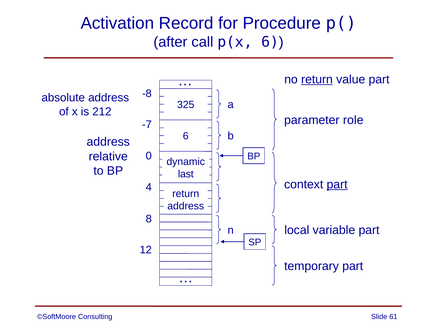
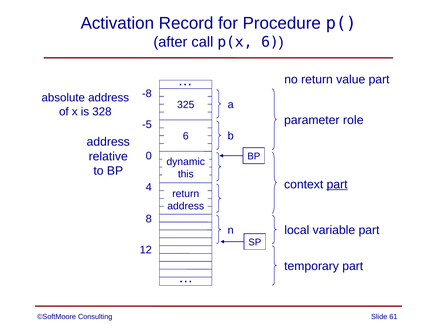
return underline: present -> none (317, 79)
212: 212 -> 328 (102, 112)
-7: -7 -> -5 (147, 124)
last: last -> this (186, 174)
